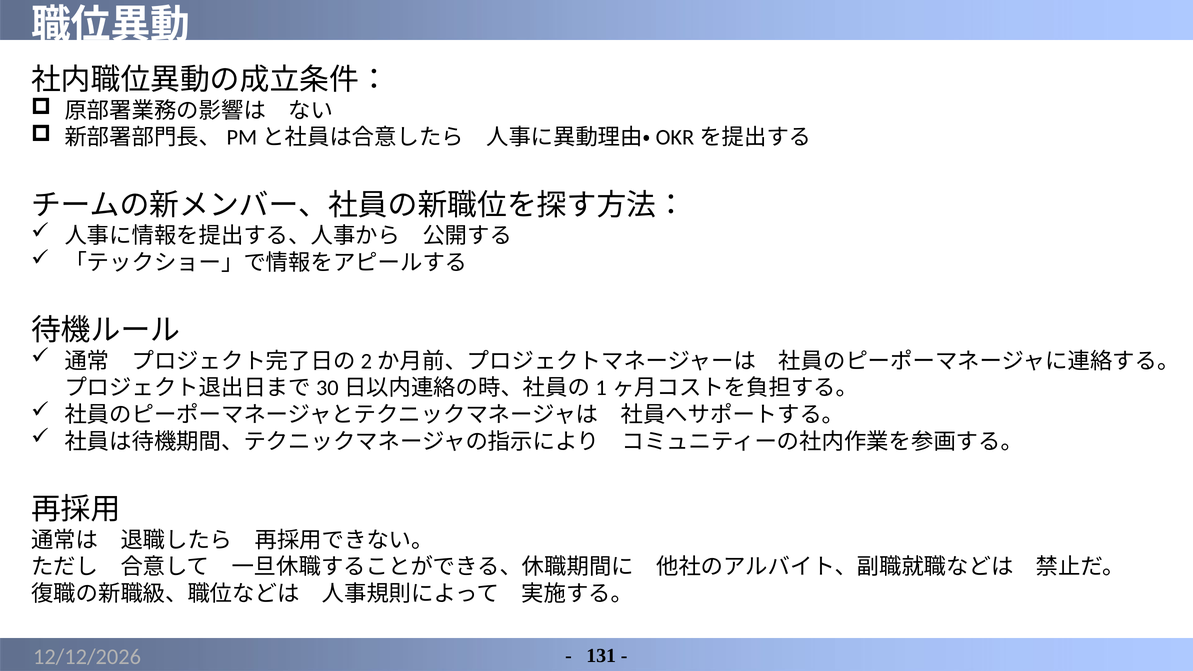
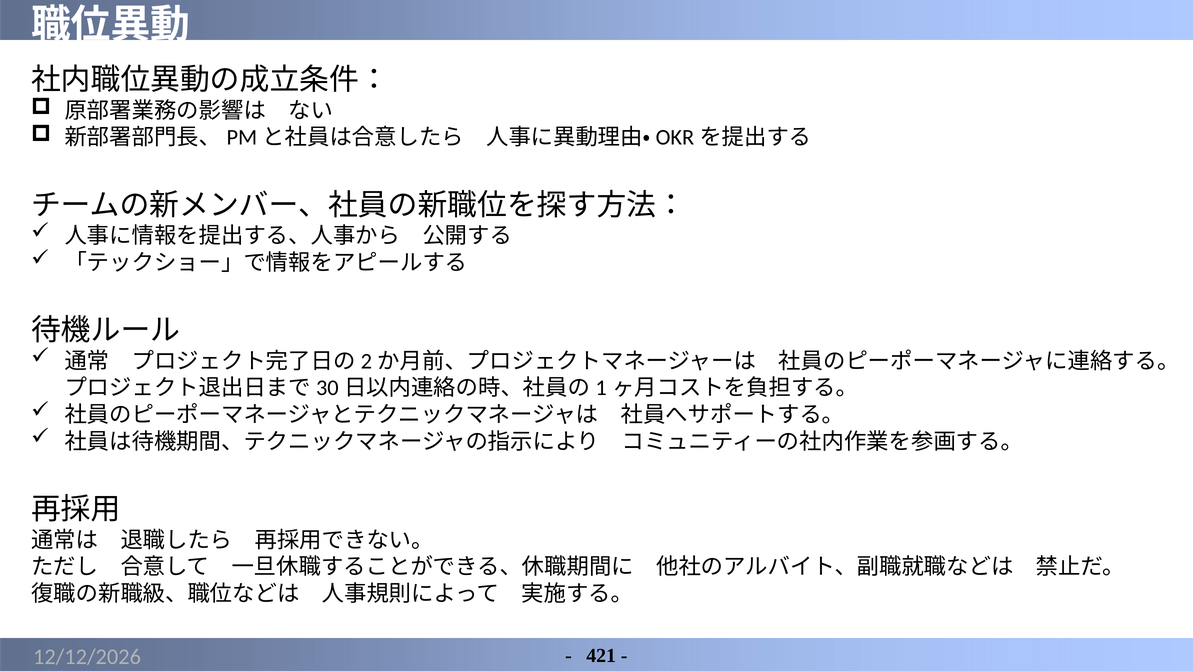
131: 131 -> 421 (601, 656)
